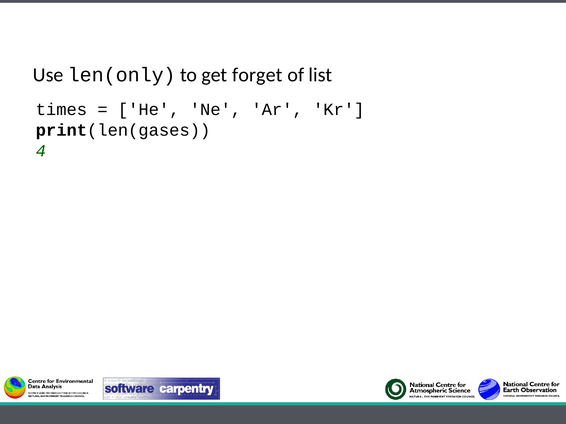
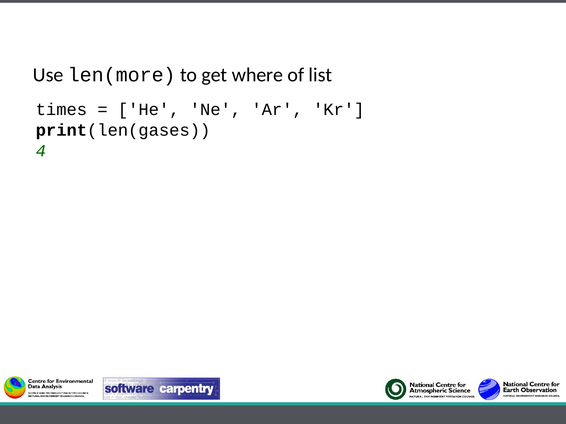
len(only: len(only -> len(more (122, 75)
forget: forget -> where (257, 75)
